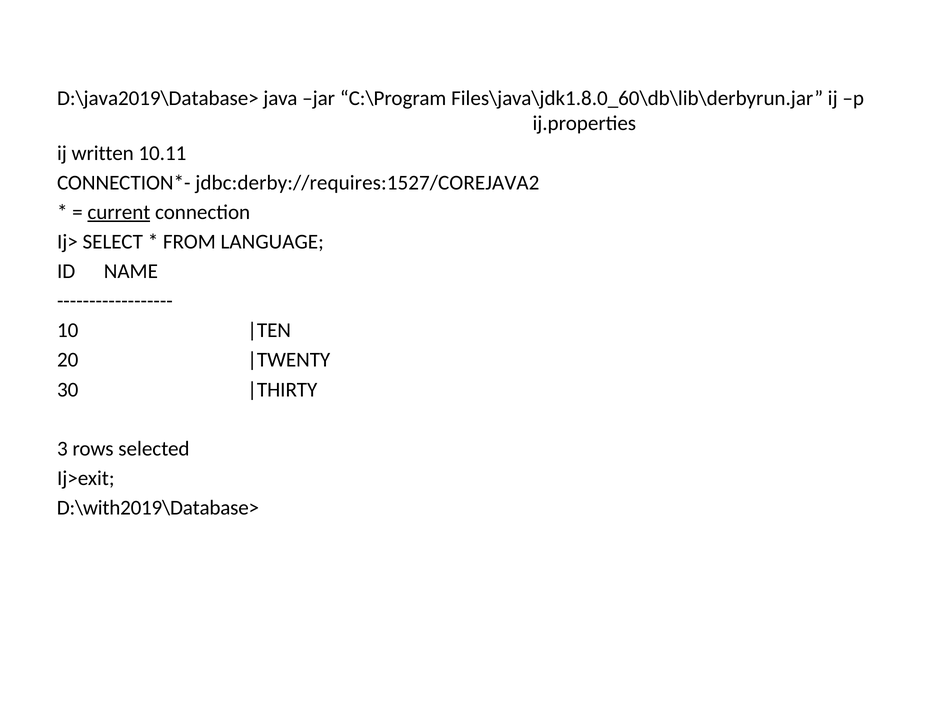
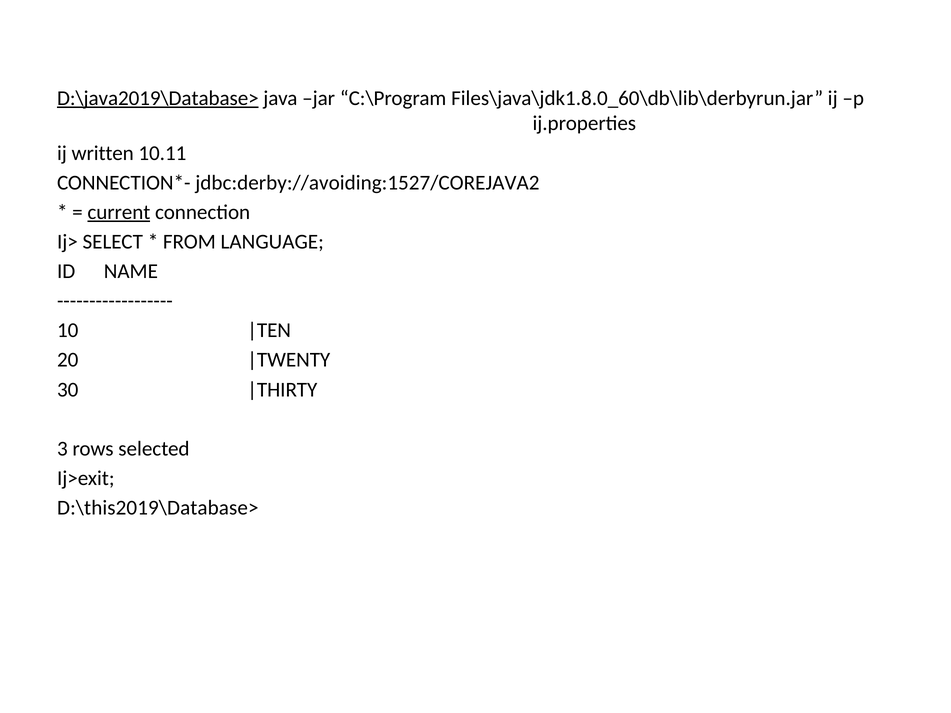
D:\java2019\Database> underline: none -> present (158, 98)
jdbc:derby://requires:1527/COREJAVA2: jdbc:derby://requires:1527/COREJAVA2 -> jdbc:derby://avoiding:1527/COREJAVA2 (367, 183)
D:\with2019\Database>: D:\with2019\Database> -> D:\this2019\Database> (158, 508)
